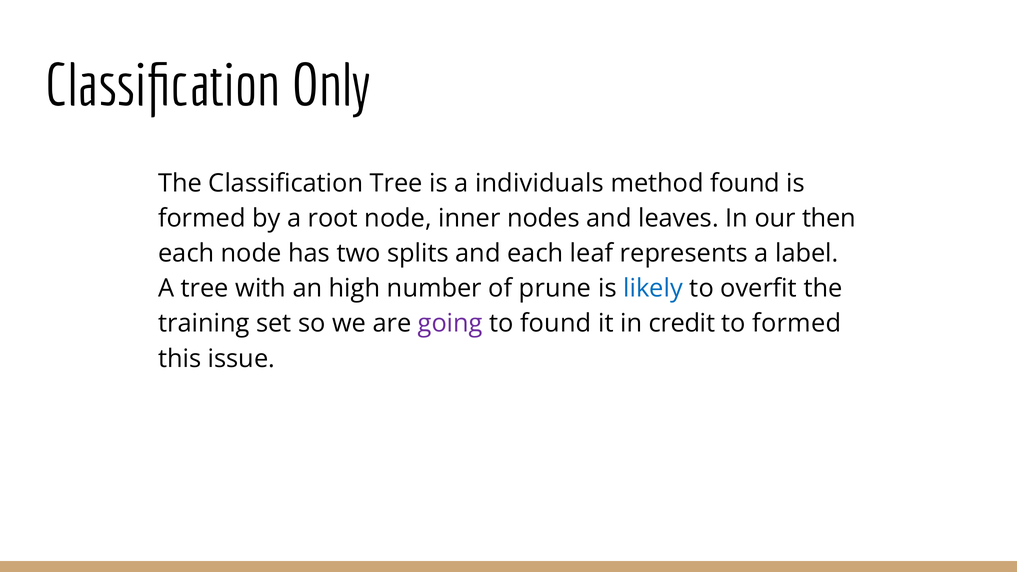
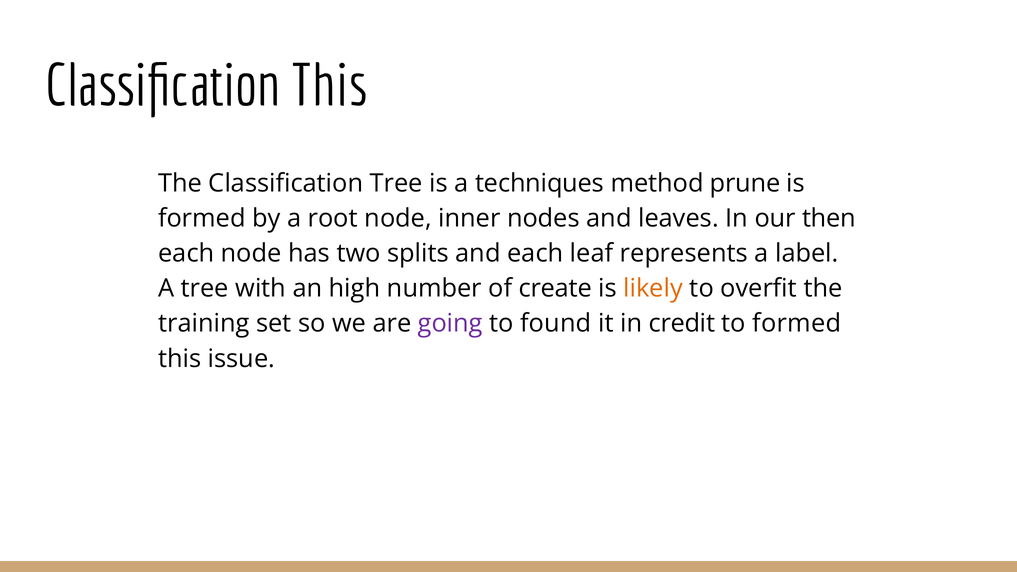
Classification Only: Only -> This (330, 86)
individuals: individuals -> techniques (540, 183)
method found: found -> prune (745, 183)
prune: prune -> create (555, 289)
likely colour: blue -> orange (653, 289)
